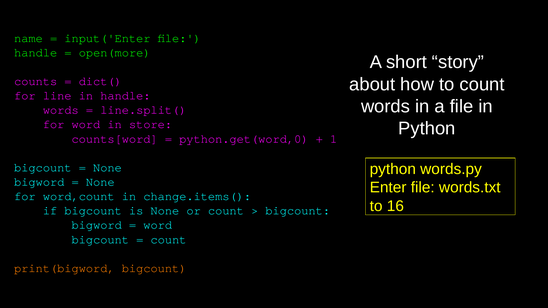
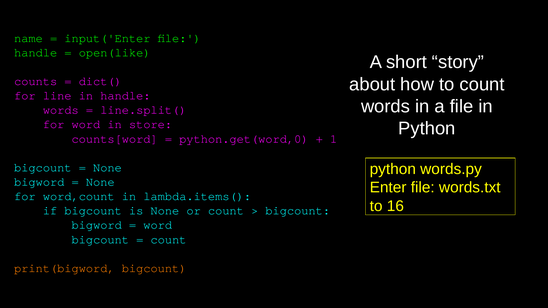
open(more: open(more -> open(like (115, 52)
change.items(: change.items( -> lambda.items( (197, 196)
